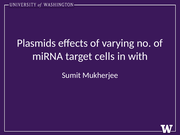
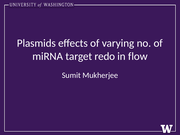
cells: cells -> redo (105, 56)
with: with -> flow (138, 56)
